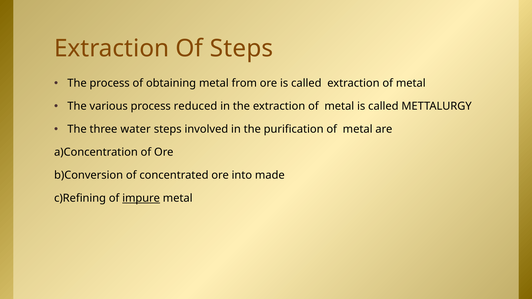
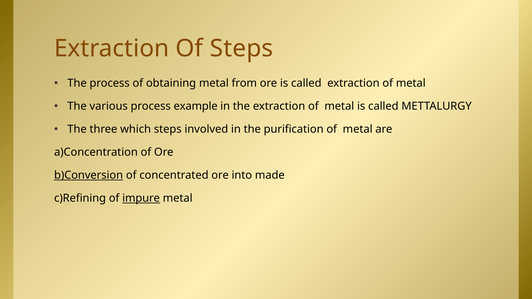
reduced: reduced -> example (196, 106)
water: water -> which (136, 129)
b)Conversion underline: none -> present (89, 175)
